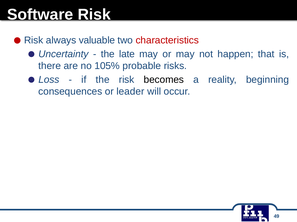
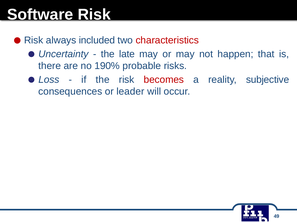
valuable: valuable -> included (97, 40)
105%: 105% -> 190% (107, 66)
becomes colour: black -> red (164, 80)
beginning: beginning -> subjective (268, 80)
